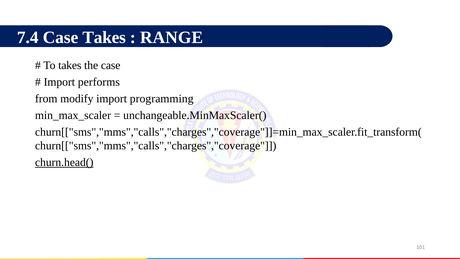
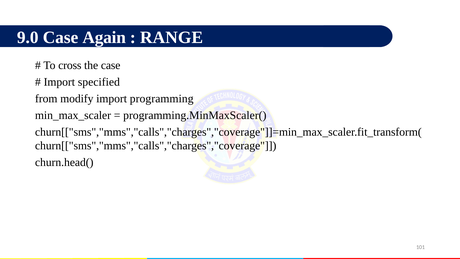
7.4: 7.4 -> 9.0 (28, 37)
Case Takes: Takes -> Again (104, 37)
To takes: takes -> cross (70, 65)
performs: performs -> specified (99, 82)
unchangeable.MinMaxScaler(: unchangeable.MinMaxScaler( -> programming.MinMaxScaler( (195, 115)
churn.head( underline: present -> none (64, 162)
